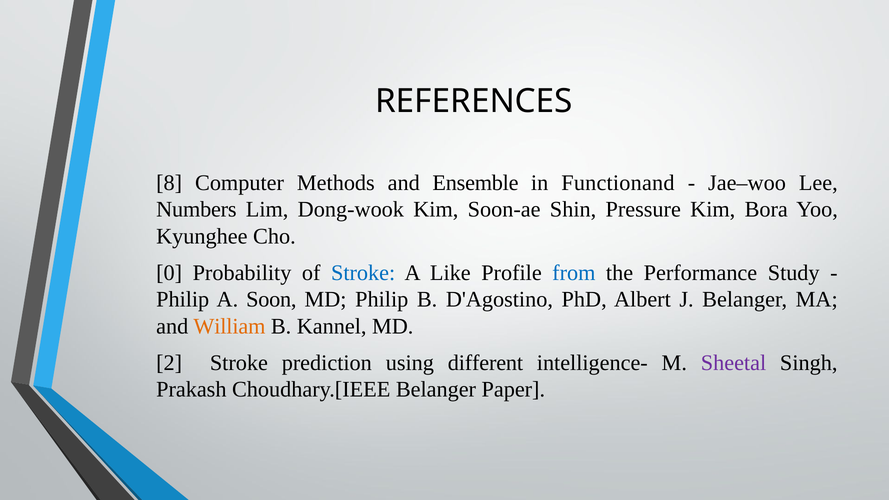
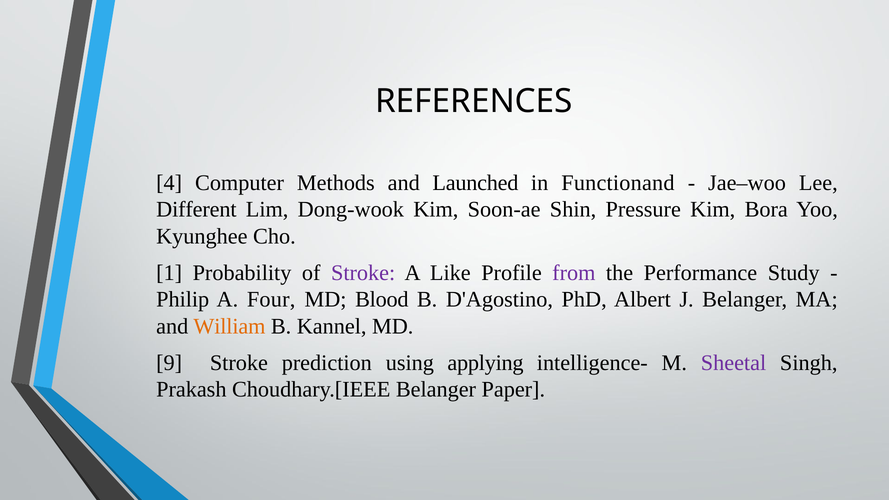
8: 8 -> 4 (169, 183)
Ensemble: Ensemble -> Launched (475, 183)
Numbers: Numbers -> Different (196, 210)
0: 0 -> 1 (169, 273)
Stroke colour: blue -> purple (363, 273)
from colour: blue -> purple (574, 273)
Soon: Soon -> Four (271, 300)
MD Philip: Philip -> Blood (382, 300)
2: 2 -> 9 (169, 363)
different: different -> applying (485, 363)
